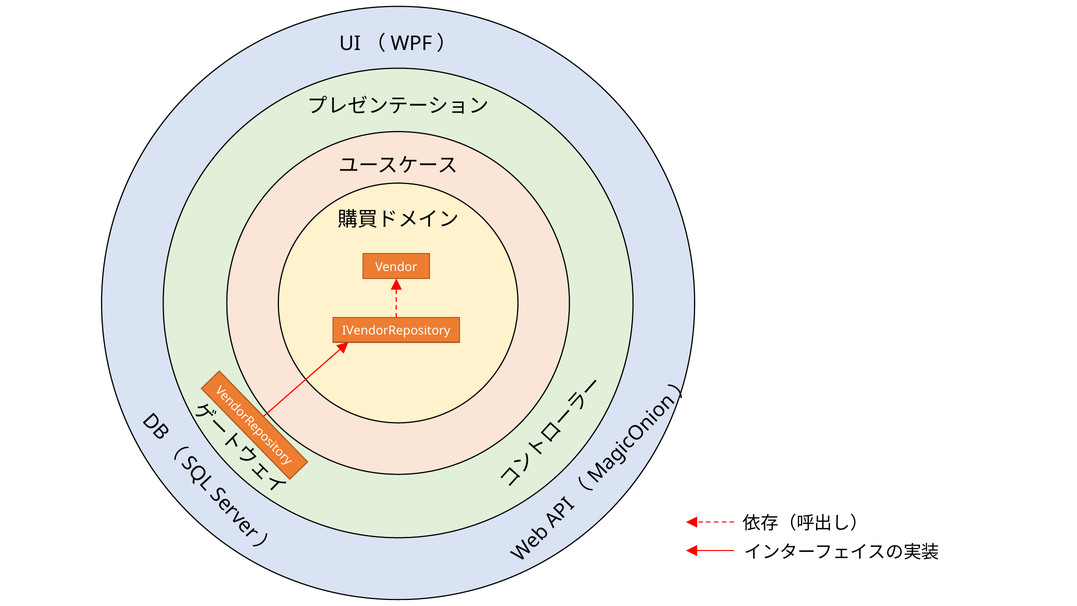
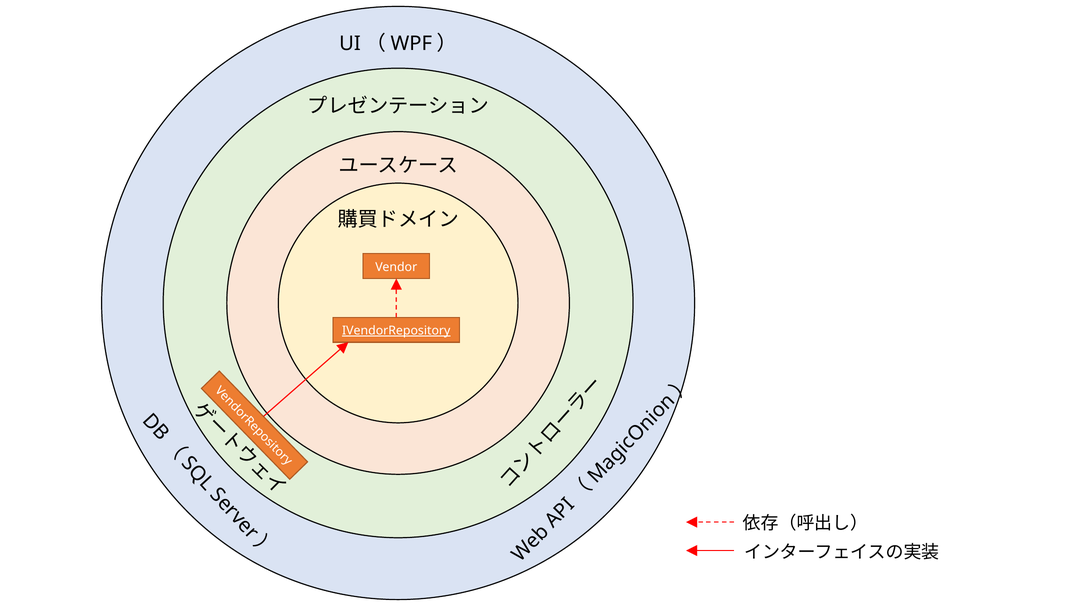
IVendorRepository underline: none -> present (396, 331)
